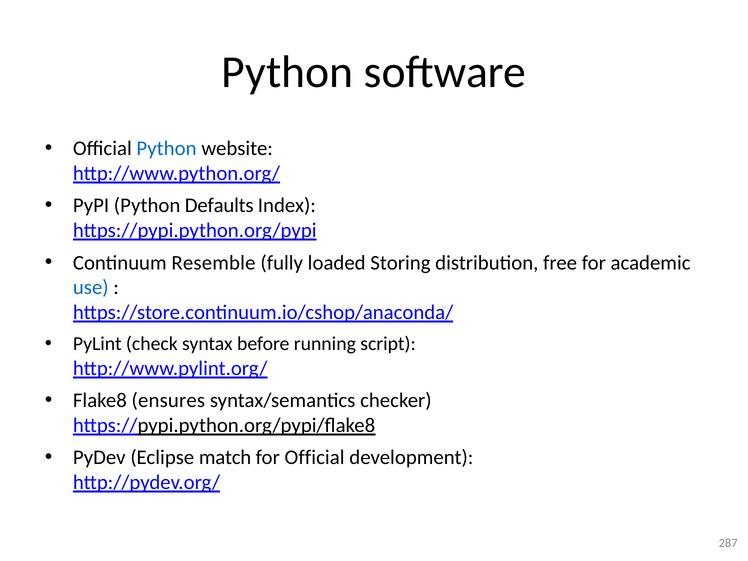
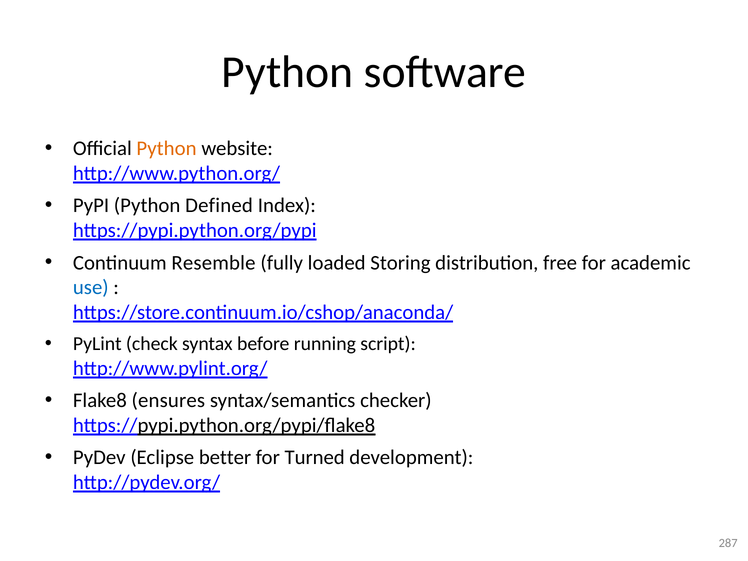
Python colour: blue -> orange (167, 149)
Defaults: Defaults -> Defined (219, 206)
match: match -> better (225, 457)
for Official: Official -> Turned (315, 457)
